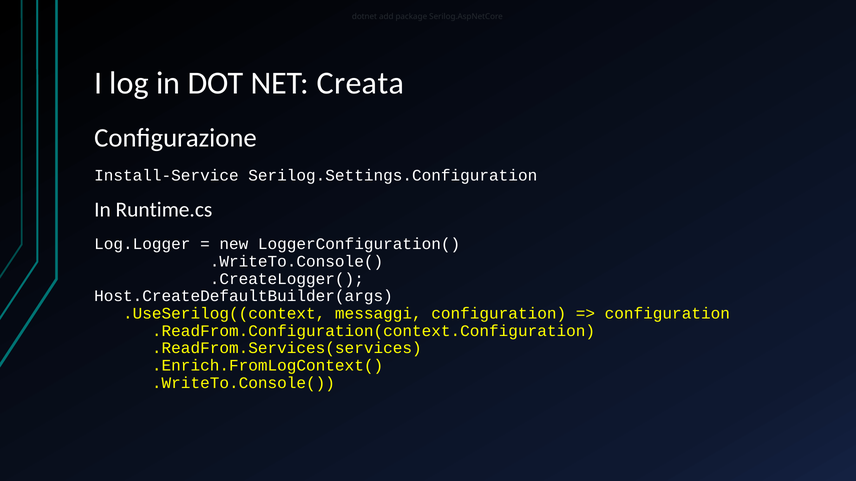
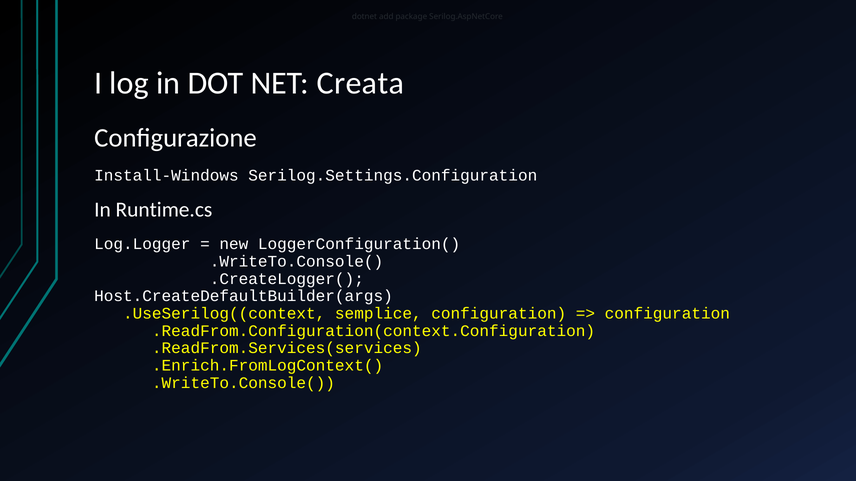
Install-Service: Install-Service -> Install-Windows (166, 176)
messaggi: messaggi -> semplice (378, 314)
